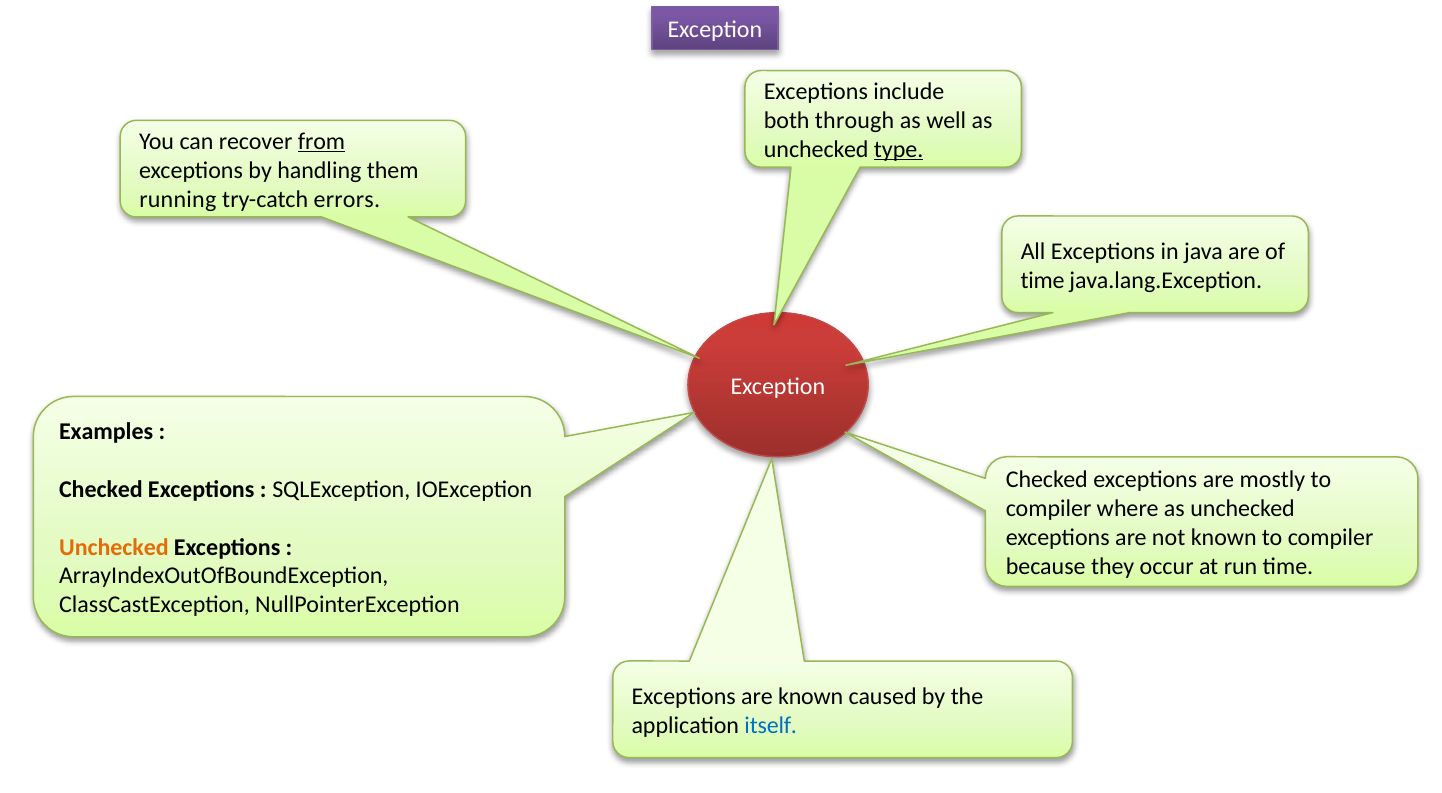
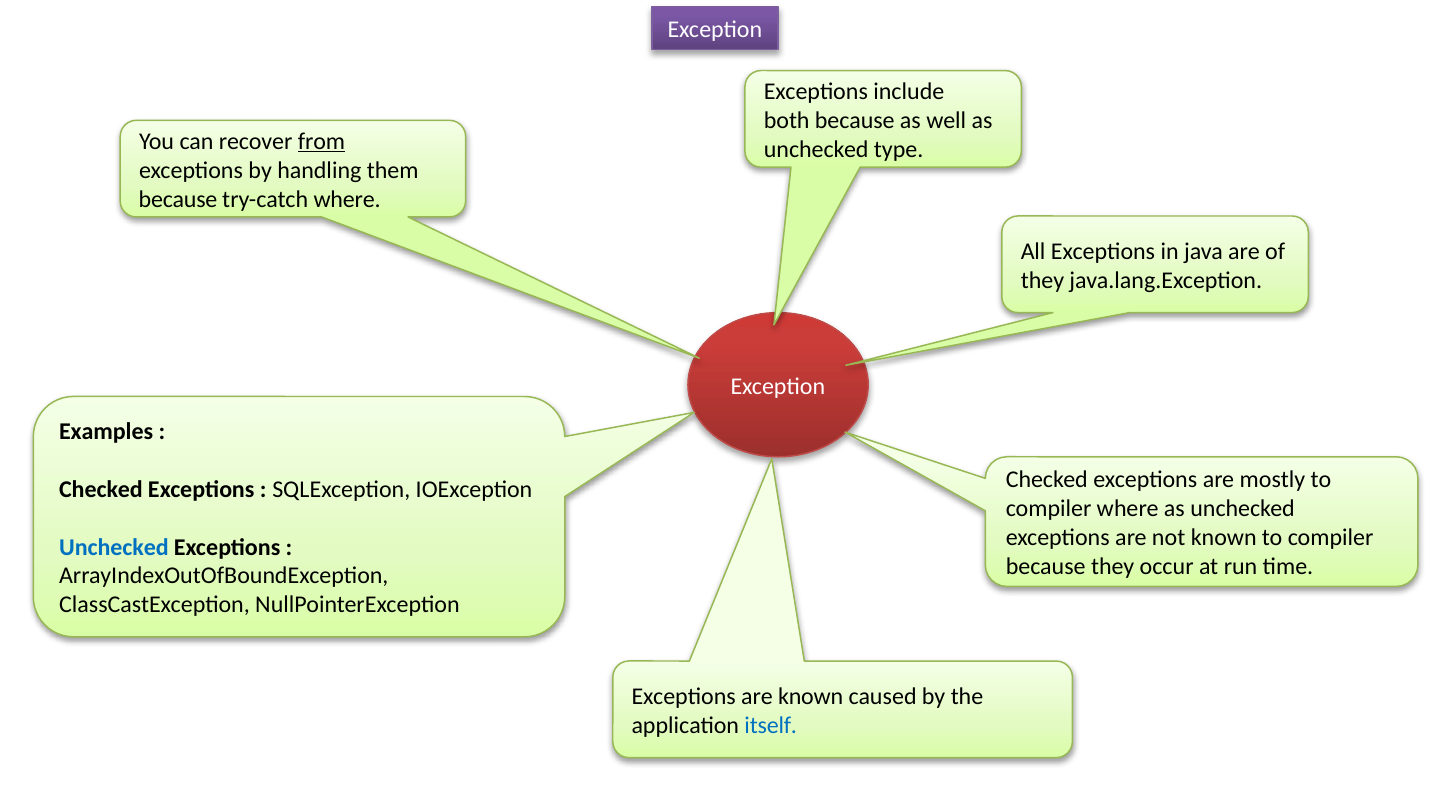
both through: through -> because (855, 120)
type underline: present -> none (899, 149)
running: running -> because (178, 199)
try-catch errors: errors -> where (347, 199)
time: time -> they (1042, 280)
Unchecked colour: orange -> blue (114, 547)
